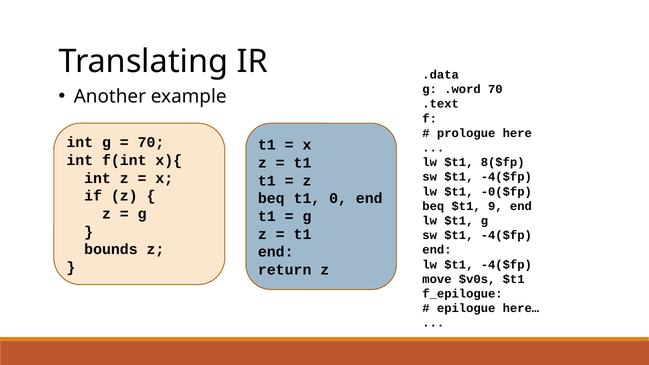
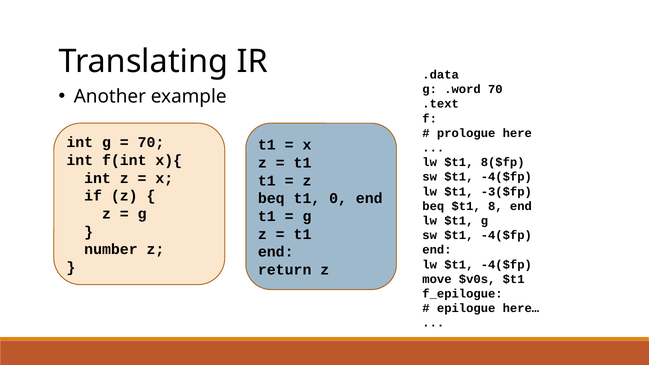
-0($fp: -0($fp -> -3($fp (506, 192)
9: 9 -> 8 (495, 206)
bounds: bounds -> number (111, 250)
